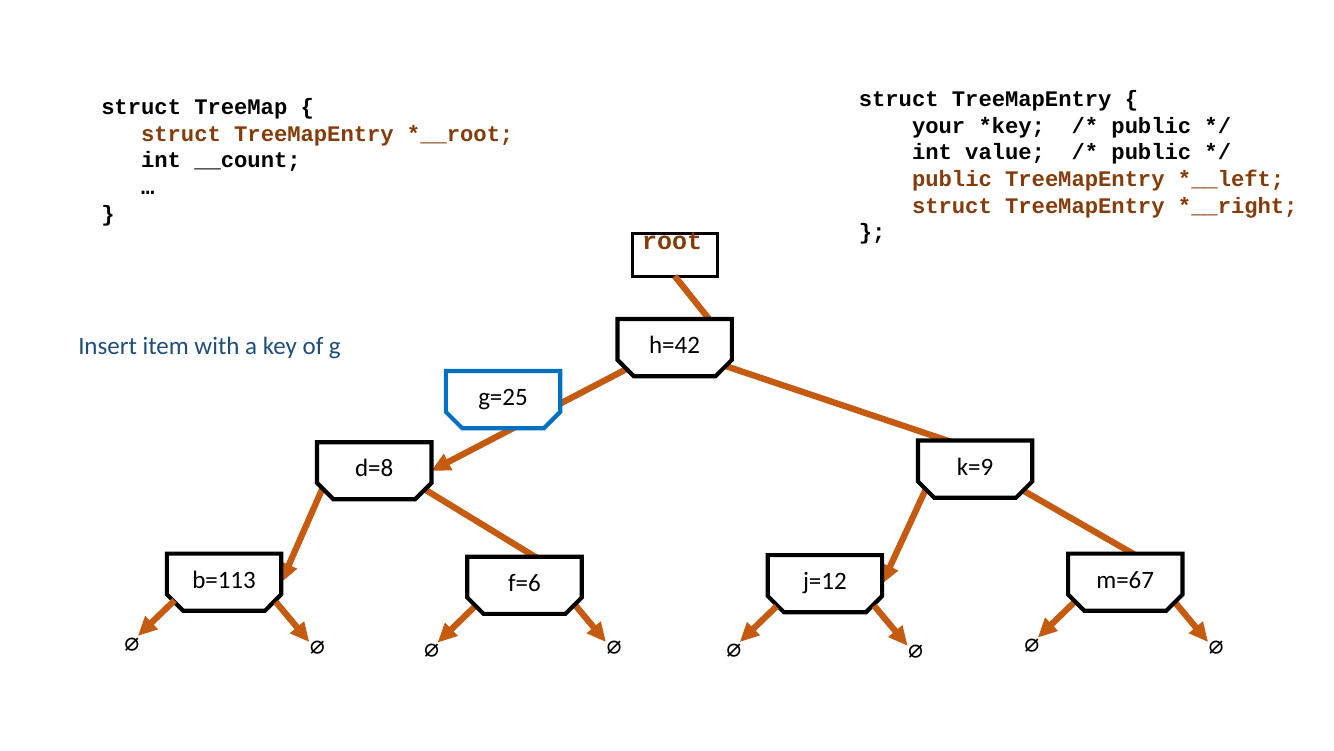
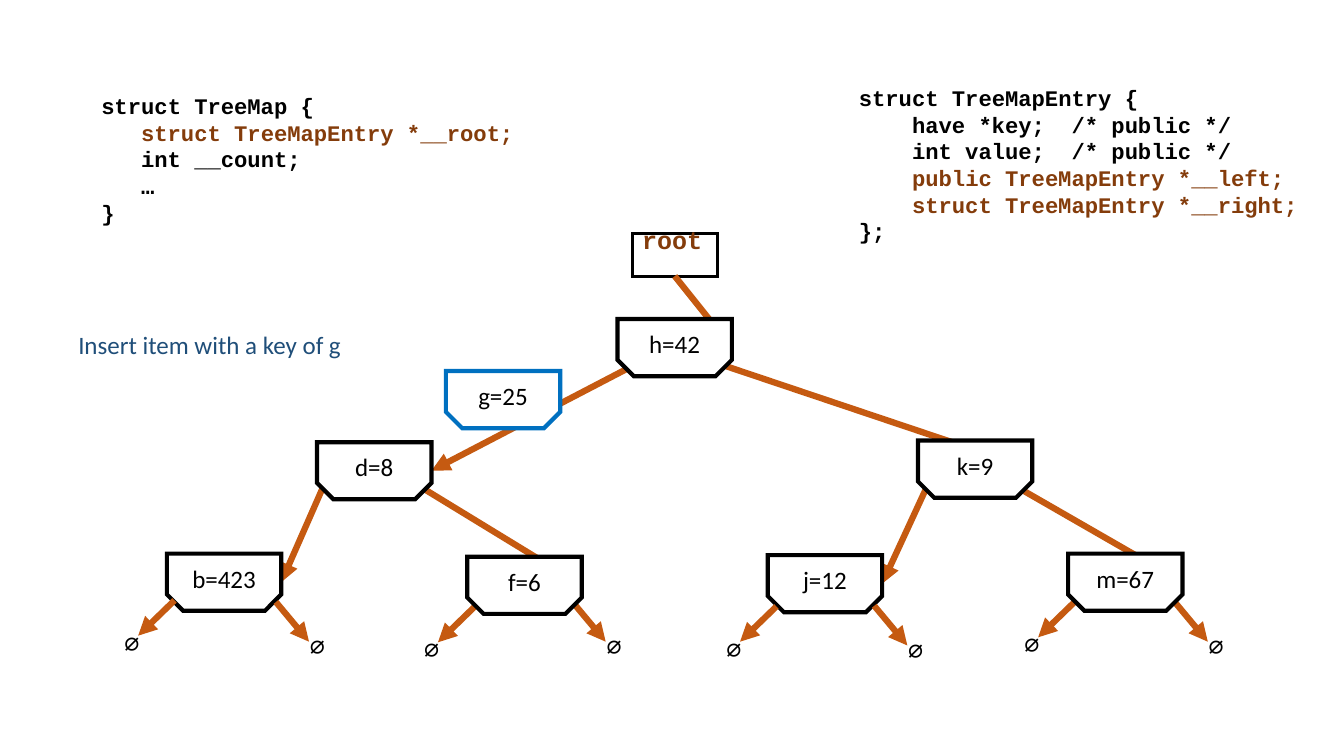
your: your -> have (939, 126)
b=113: b=113 -> b=423 (224, 579)
